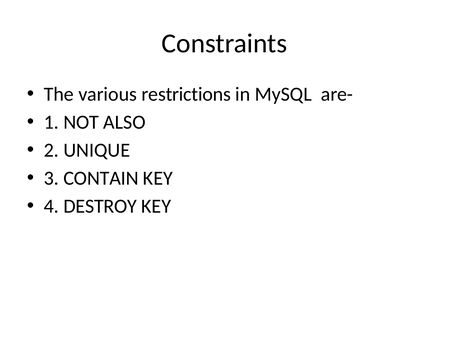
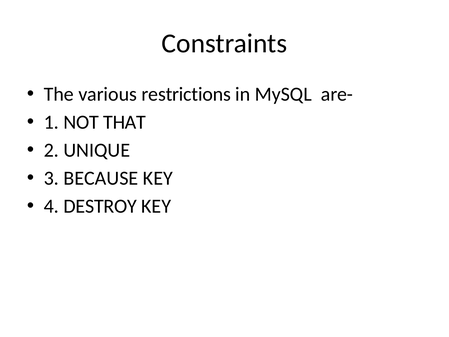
ALSO: ALSO -> THAT (125, 122)
CONTAIN: CONTAIN -> BECAUSE (101, 178)
